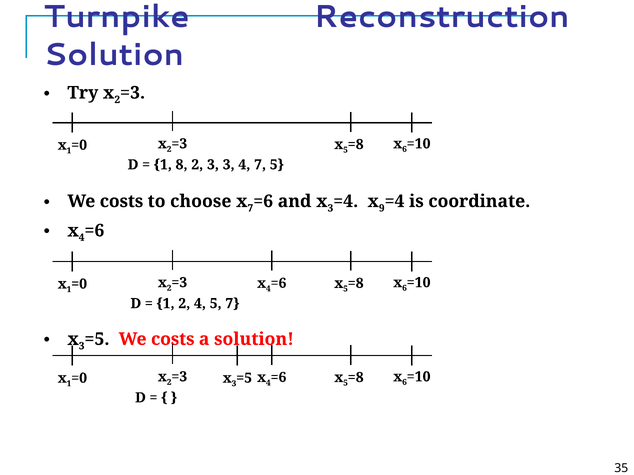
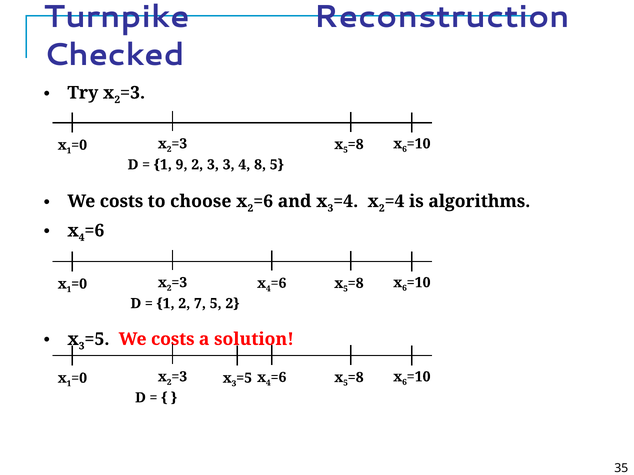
Solution: Solution -> Checked (114, 55)
8: 8 -> 9 (182, 165)
4 7: 7 -> 8 (260, 165)
7: 7 -> 2 (250, 208)
9: 9 -> 2 (382, 208)
coordinate: coordinate -> algorithms (479, 202)
2 4: 4 -> 7 (200, 304)
5 7: 7 -> 2 (232, 304)
